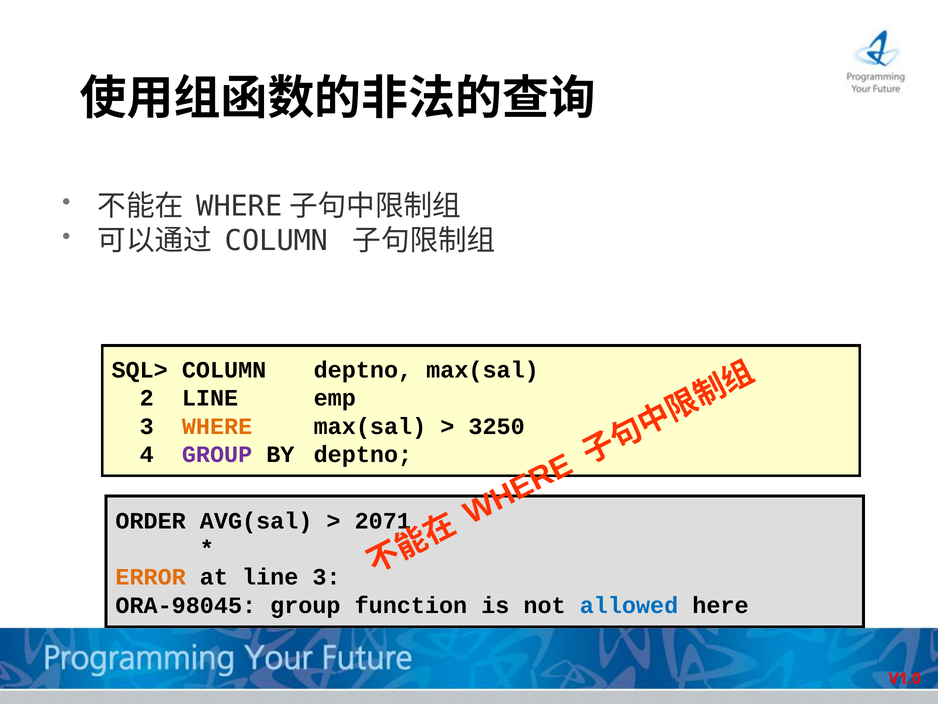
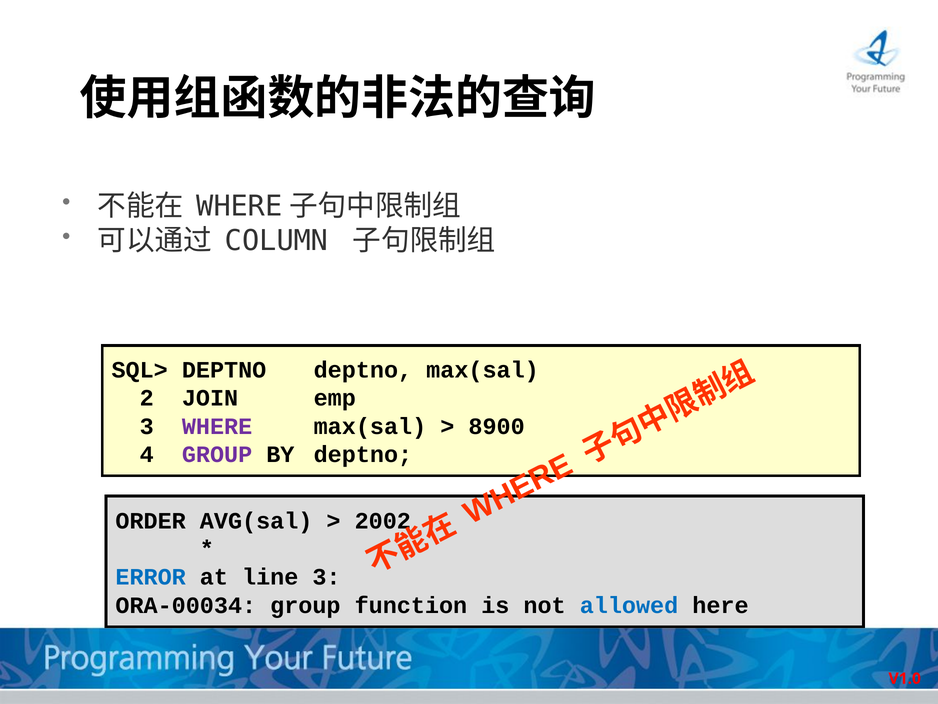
SQL> COLUMN: COLUMN -> DEPTNO (224, 370)
2 LINE: LINE -> JOIN (210, 398)
WHERE colour: orange -> purple (217, 426)
3250: 3250 -> 8900 (497, 426)
2071: 2071 -> 2002 (383, 520)
ERROR colour: orange -> blue (151, 577)
ORA-98045: ORA-98045 -> ORA-00034 (186, 605)
